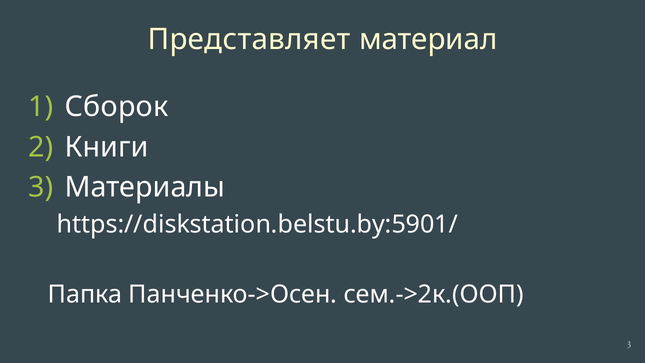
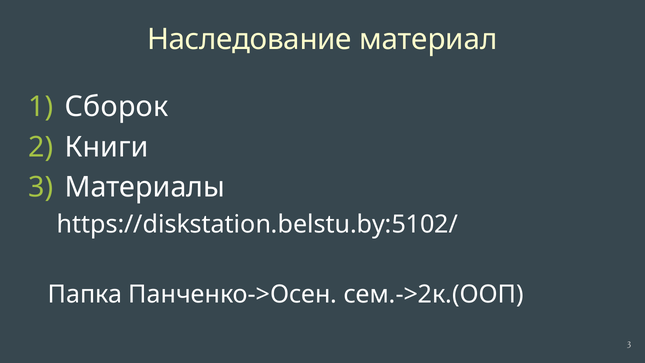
Представляет: Представляет -> Наследование (249, 39)
https://diskstation.belstu.by:5901/: https://diskstation.belstu.by:5901/ -> https://diskstation.belstu.by:5102/ (257, 224)
